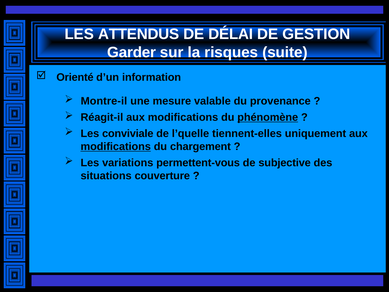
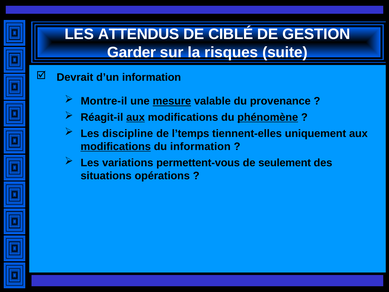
DÉLAI: DÉLAI -> CIBLÉ (231, 34)
Orienté: Orienté -> Devrait (75, 77)
mesure underline: none -> present (172, 101)
aux underline: none -> present (136, 117)
conviviale: conviviale -> discipline (128, 134)
l’quelle: l’quelle -> l’temps (191, 134)
du chargement: chargement -> information (200, 146)
subjective: subjective -> seulement (285, 163)
couverture: couverture -> opérations (162, 176)
